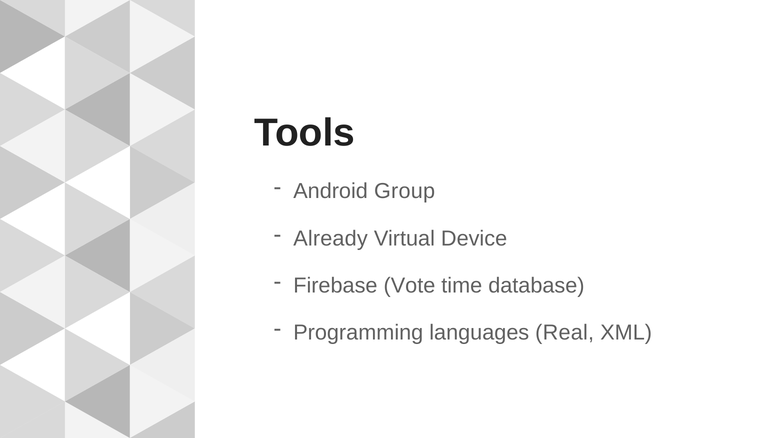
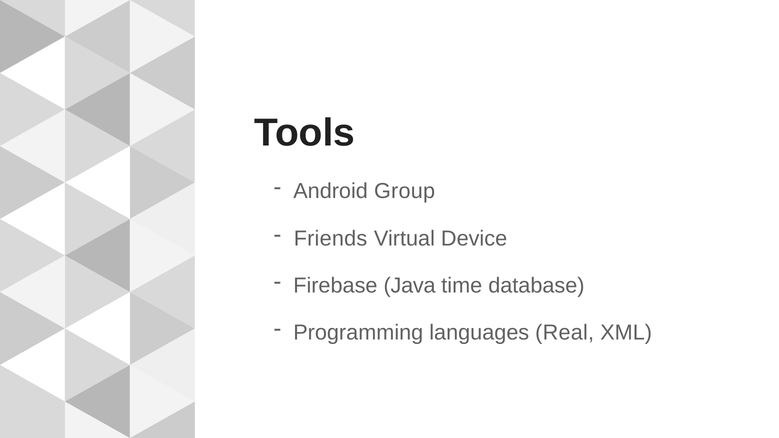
Already: Already -> Friends (330, 239)
Vote: Vote -> Java (410, 286)
